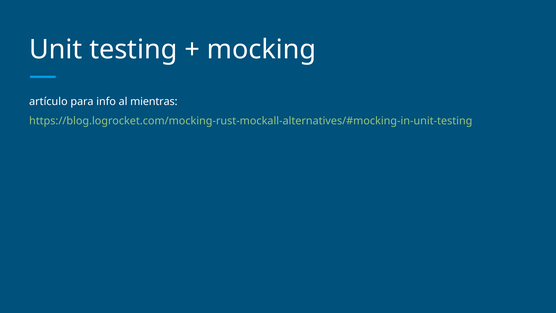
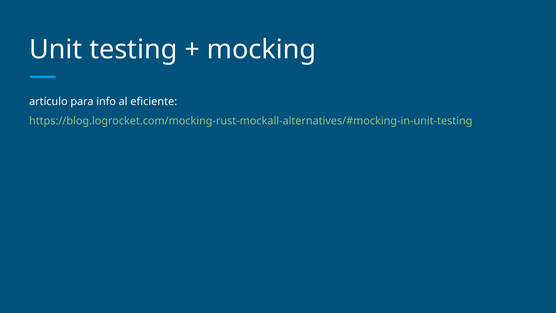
mientras: mientras -> eficiente (154, 102)
